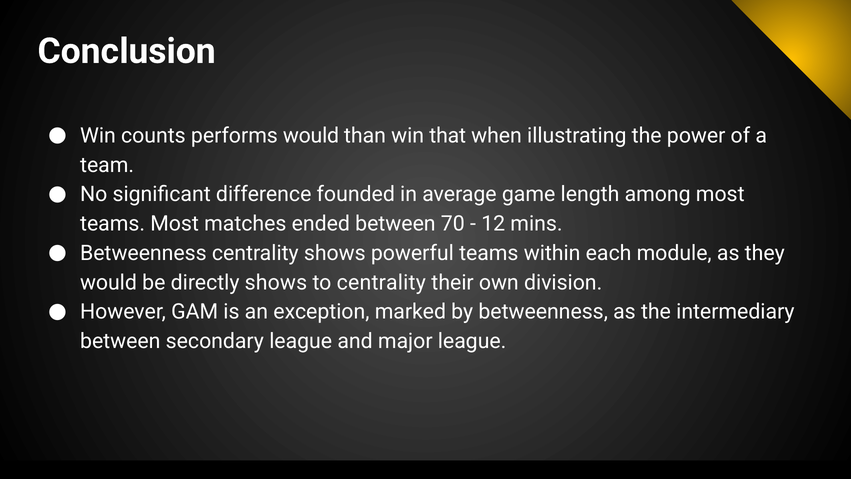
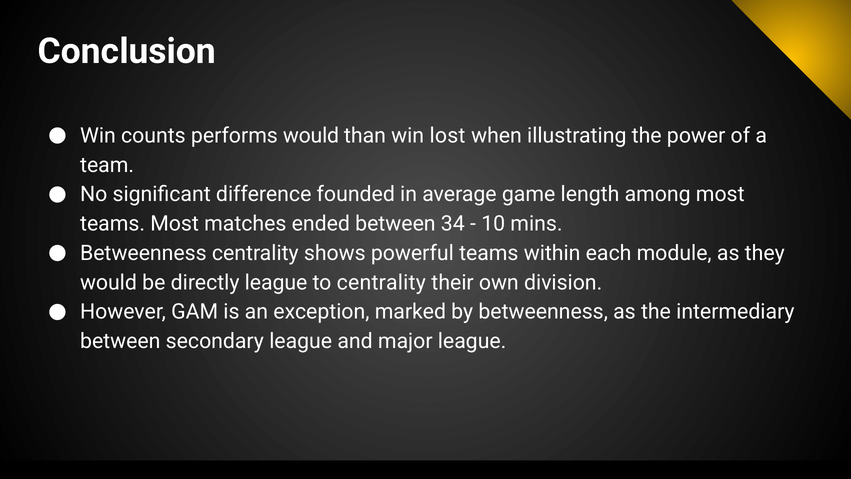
that: that -> lost (448, 136)
70: 70 -> 34 (453, 224)
12: 12 -> 10 (493, 224)
directly shows: shows -> league (276, 282)
